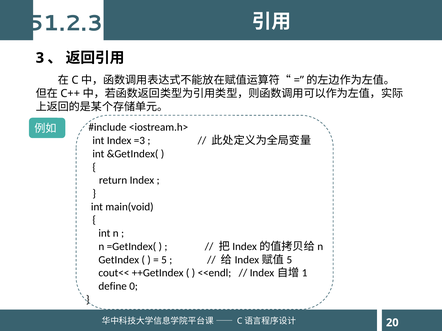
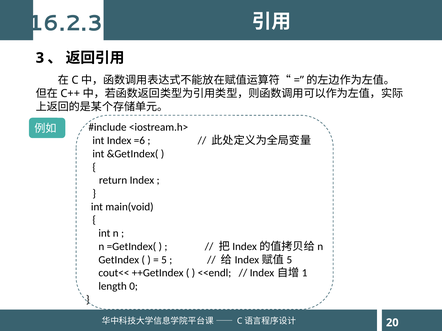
51.2.3: 51.2.3 -> 16.2.3 (65, 23)
=3: =3 -> =6 (139, 141)
define: define -> length (113, 287)
